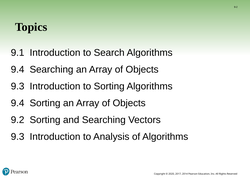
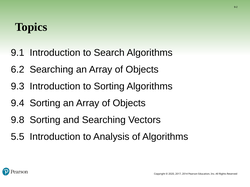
9.4: 9.4 -> 6.2 (18, 70)
9.2: 9.2 -> 9.8 (18, 120)
9.3: 9.3 -> 5.5 (18, 137)
